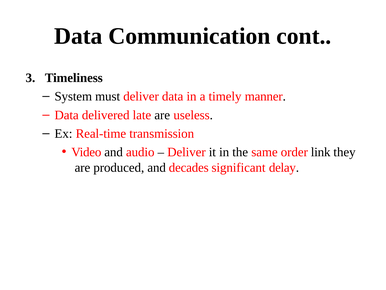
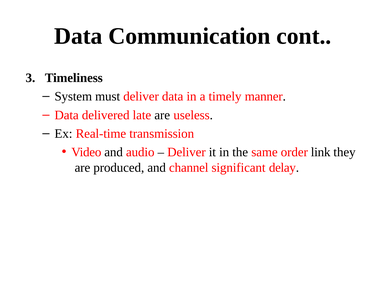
decades: decades -> channel (189, 167)
